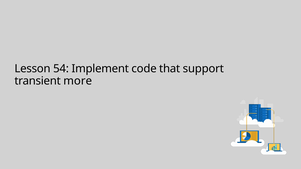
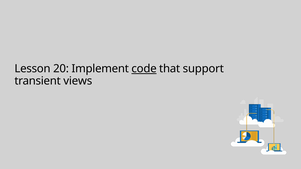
54: 54 -> 20 (61, 69)
code underline: none -> present (144, 69)
more: more -> views (78, 81)
